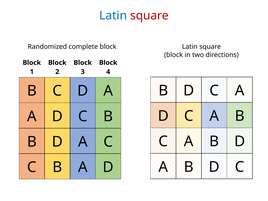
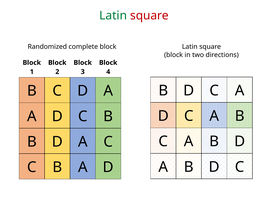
Latin colour: blue -> green (113, 15)
